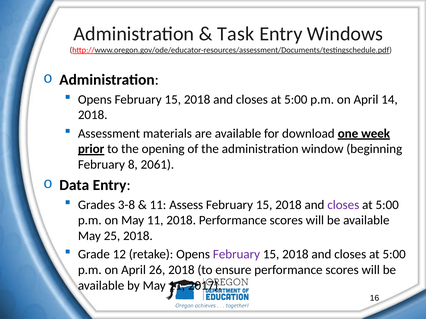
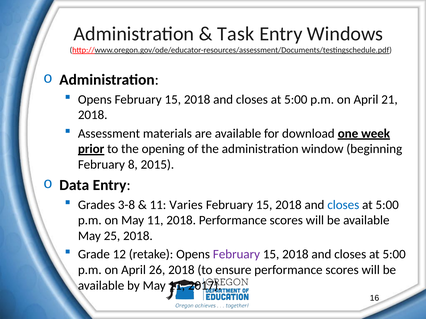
14: 14 -> 21 (390, 100)
2061: 2061 -> 2015 (157, 165)
Assess: Assess -> Varies (186, 205)
closes colour: purple -> blue (343, 205)
